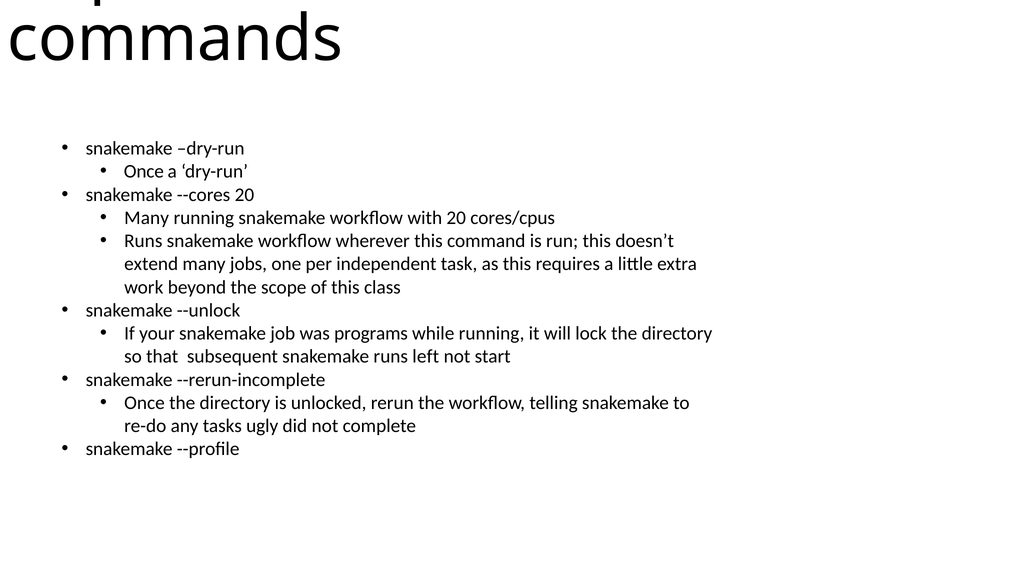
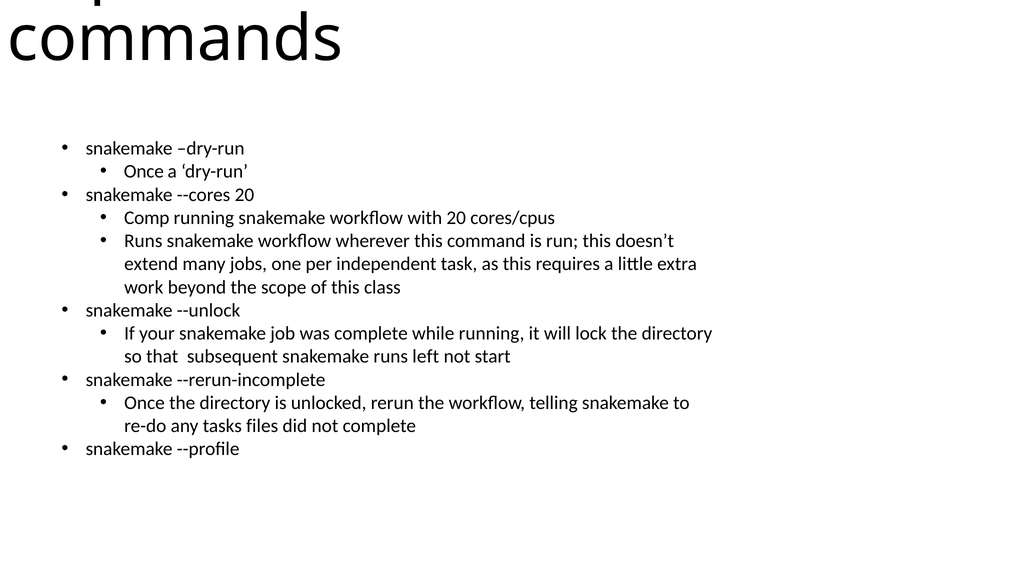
Many: Many -> Comp (147, 218)
was programs: programs -> complete (371, 334)
ugly: ugly -> files (262, 426)
